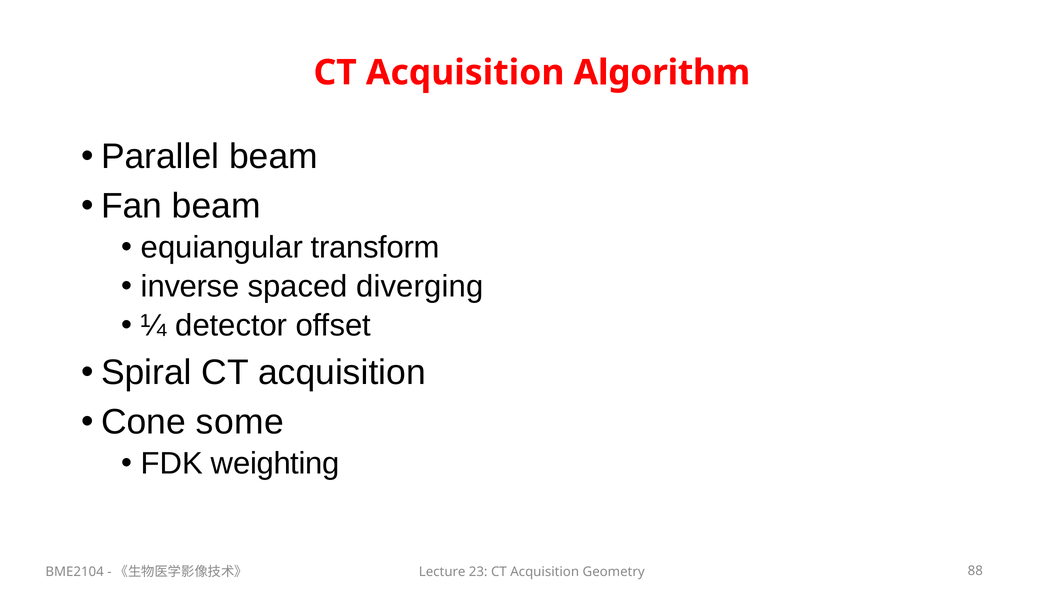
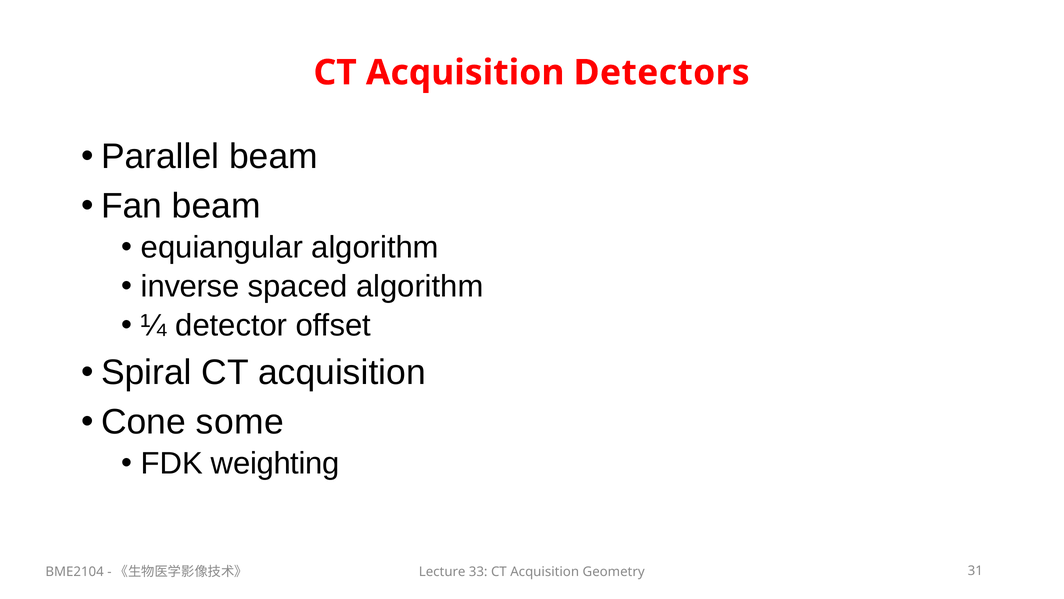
Algorithm: Algorithm -> Detectors (662, 73)
equiangular transform: transform -> algorithm (375, 247)
spaced diverging: diverging -> algorithm (420, 286)
23: 23 -> 33 (478, 572)
88: 88 -> 31 (975, 570)
